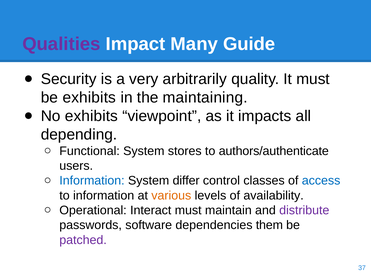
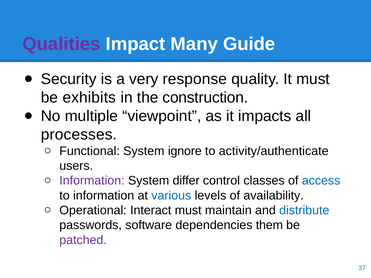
arbitrarily: arbitrarily -> response (195, 79)
maintaining: maintaining -> construction (205, 98)
No exhibits: exhibits -> multiple (91, 116)
depending: depending -> processes (79, 135)
stores: stores -> ignore (185, 151)
authors/authenticate: authors/authenticate -> activity/authenticate (274, 151)
Information colour: blue -> purple (92, 181)
various colour: orange -> blue (171, 196)
distribute colour: purple -> blue (304, 210)
